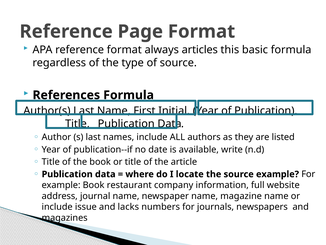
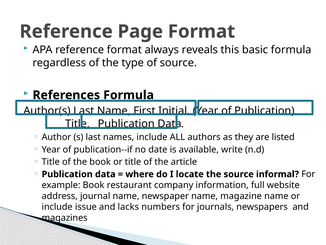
articles: articles -> reveals (200, 50)
source example: example -> informal (278, 174)
